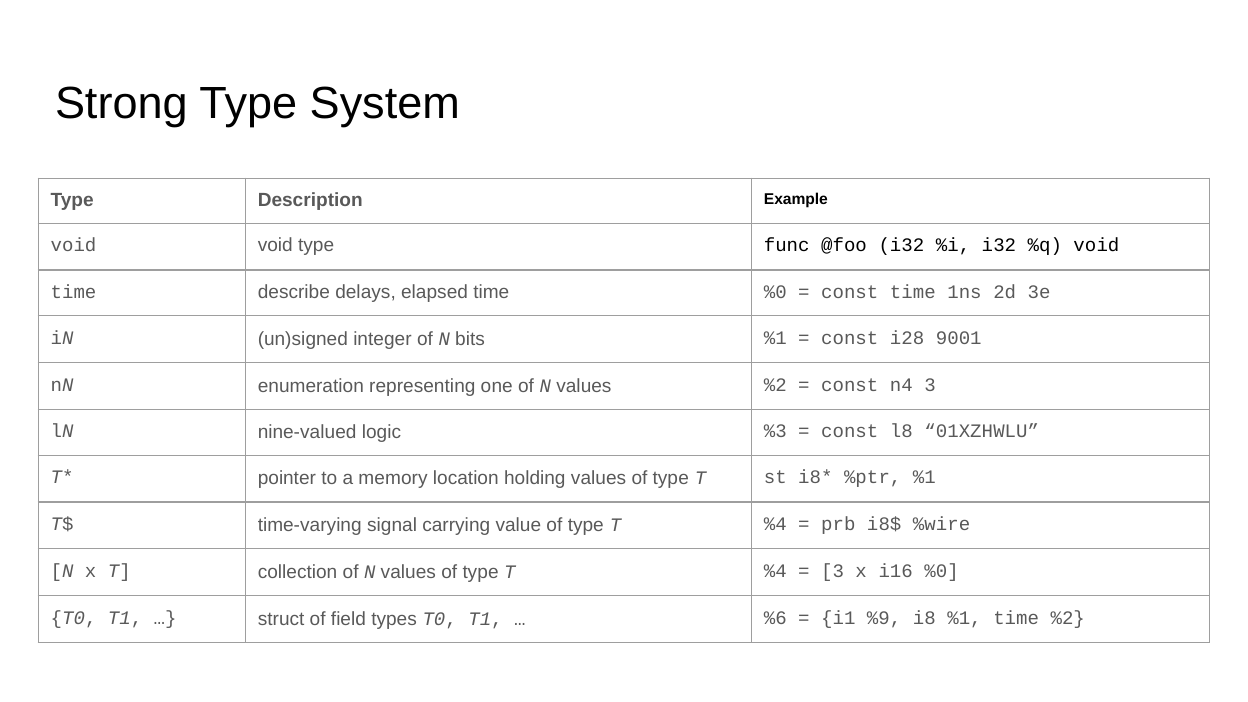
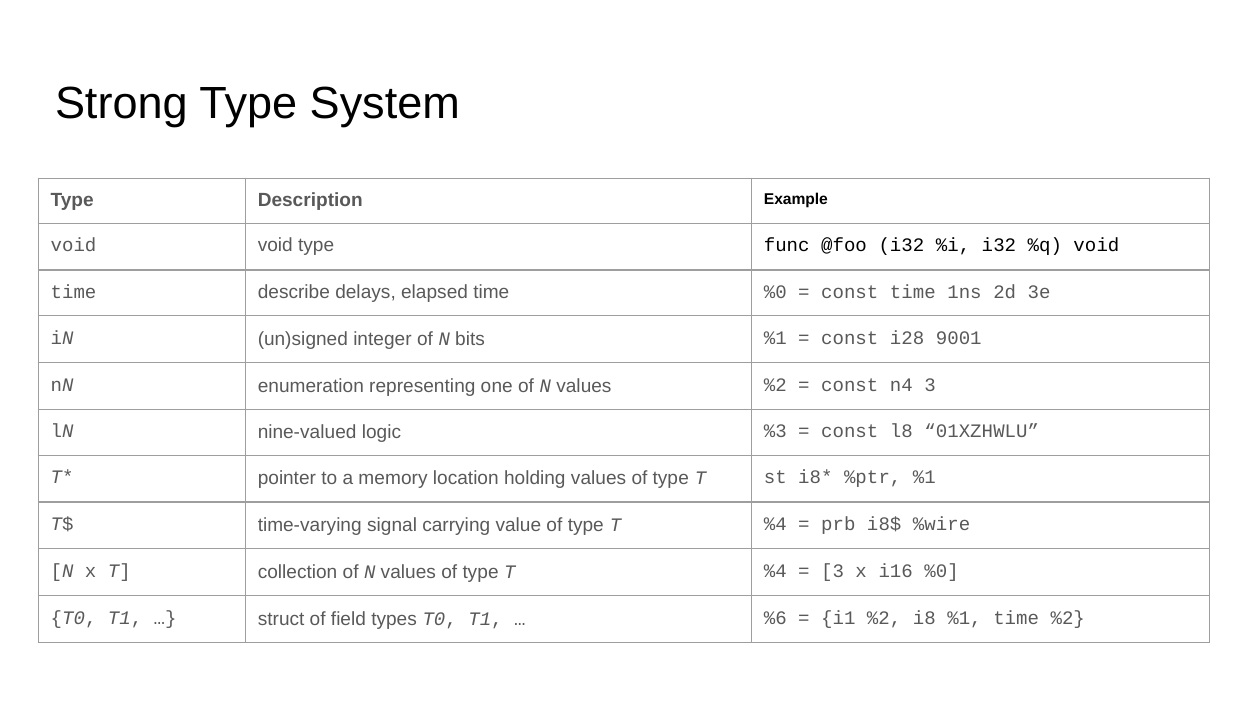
i1 %9: %9 -> %2 (884, 618)
